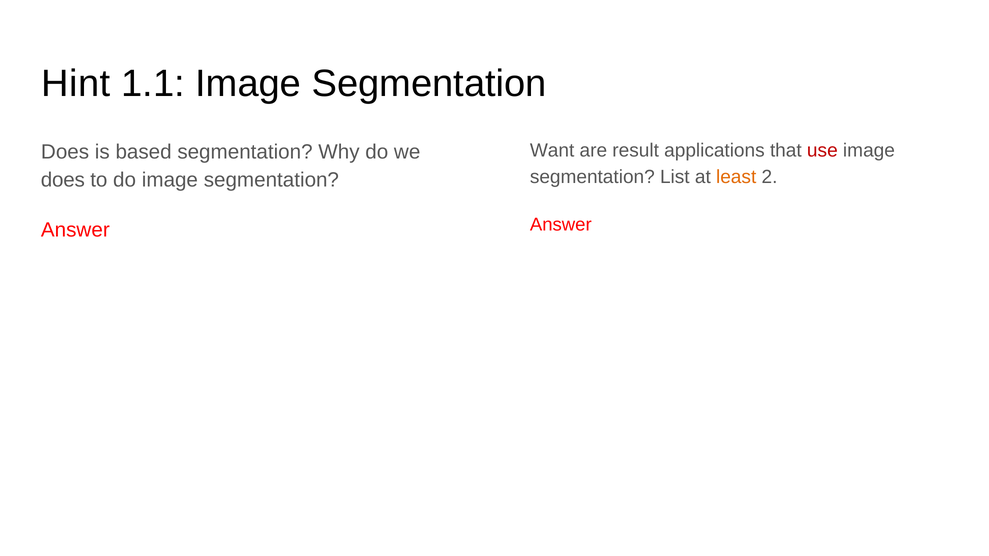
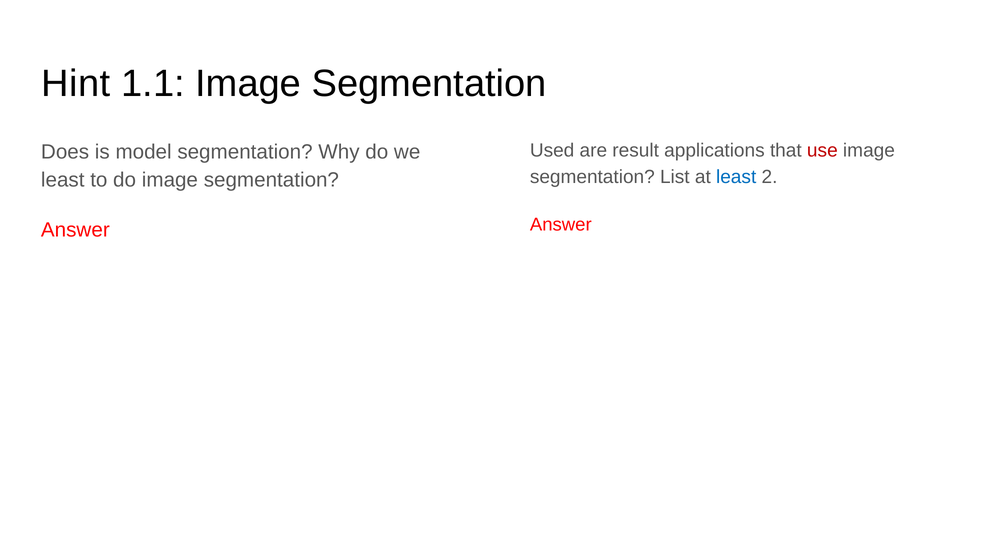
Want: Want -> Used (552, 151)
based: based -> model (144, 152)
least colour: orange -> blue (736, 177)
does: does -> least (63, 180)
